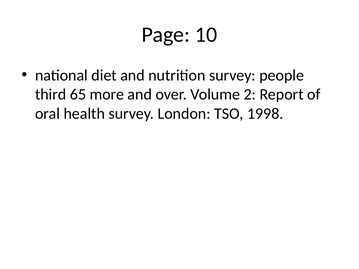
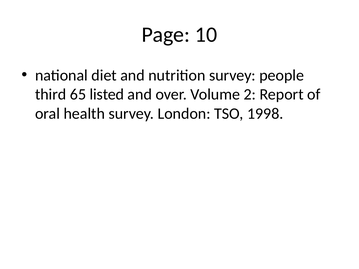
more: more -> listed (107, 94)
